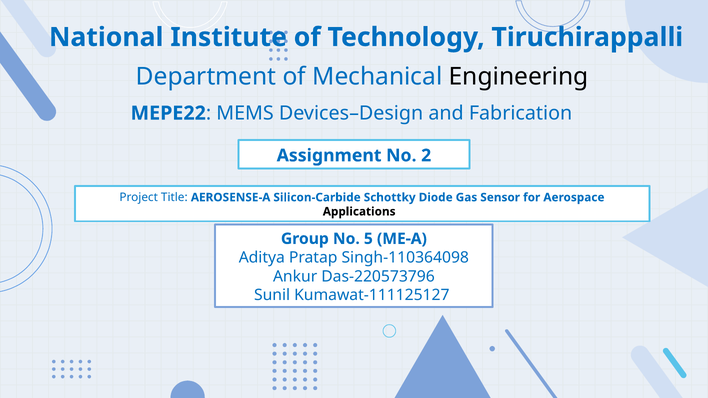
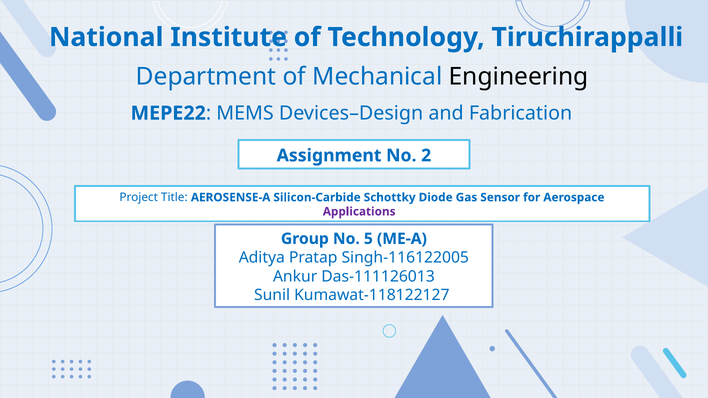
Applications colour: black -> purple (359, 212)
Singh-110364098: Singh-110364098 -> Singh-116122005 (405, 258)
Das-220573796: Das-220573796 -> Das-111126013 (378, 277)
Kumawat-111125127: Kumawat-111125127 -> Kumawat-118122127 (372, 295)
